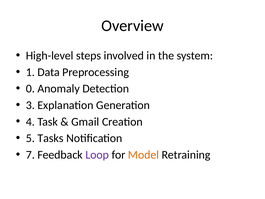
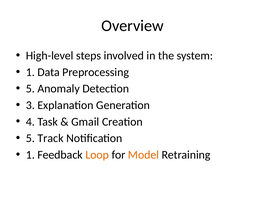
0: 0 -> 5 (30, 89)
Tasks: Tasks -> Track (50, 138)
7: 7 -> 1 (30, 155)
Loop colour: purple -> orange (97, 155)
